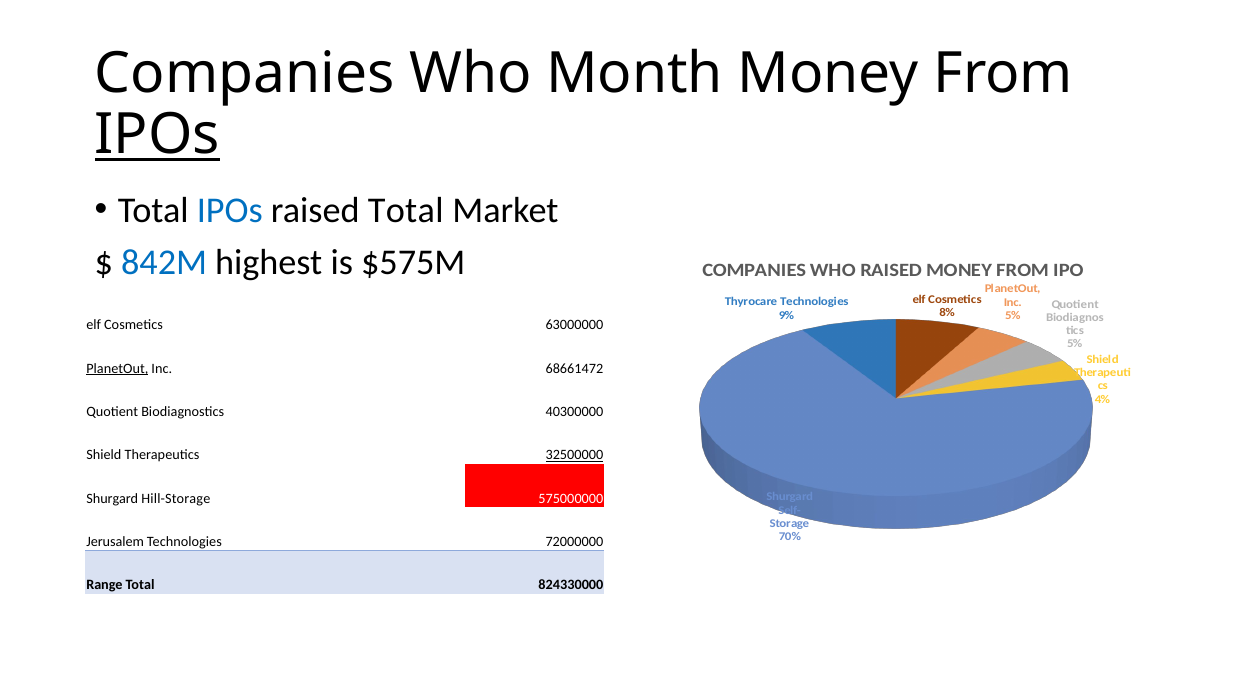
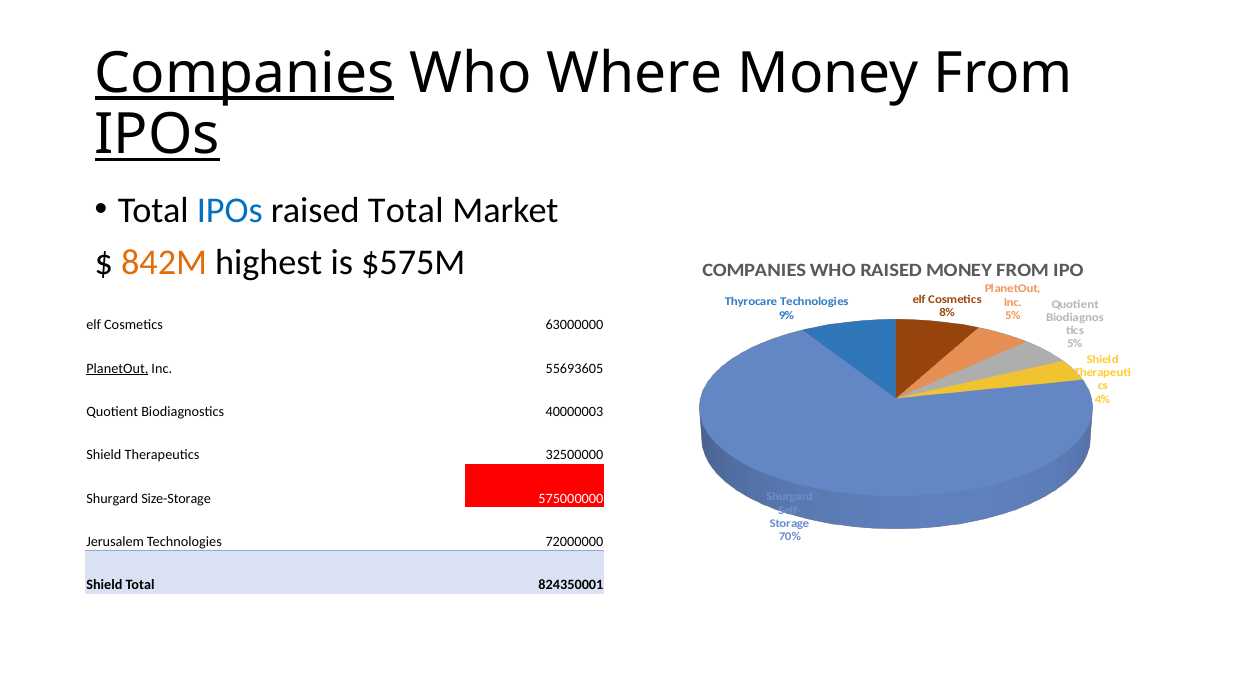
Companies underline: none -> present (245, 74)
Month: Month -> Where (634, 74)
842M colour: blue -> orange (164, 262)
68661472: 68661472 -> 55693605 (574, 368)
40300000: 40300000 -> 40000003 (574, 412)
32500000 underline: present -> none (574, 455)
Hill-Storage: Hill-Storage -> Size-Storage (176, 498)
Range: Range -> Shield (104, 585)
824330000: 824330000 -> 824350001 (571, 585)
